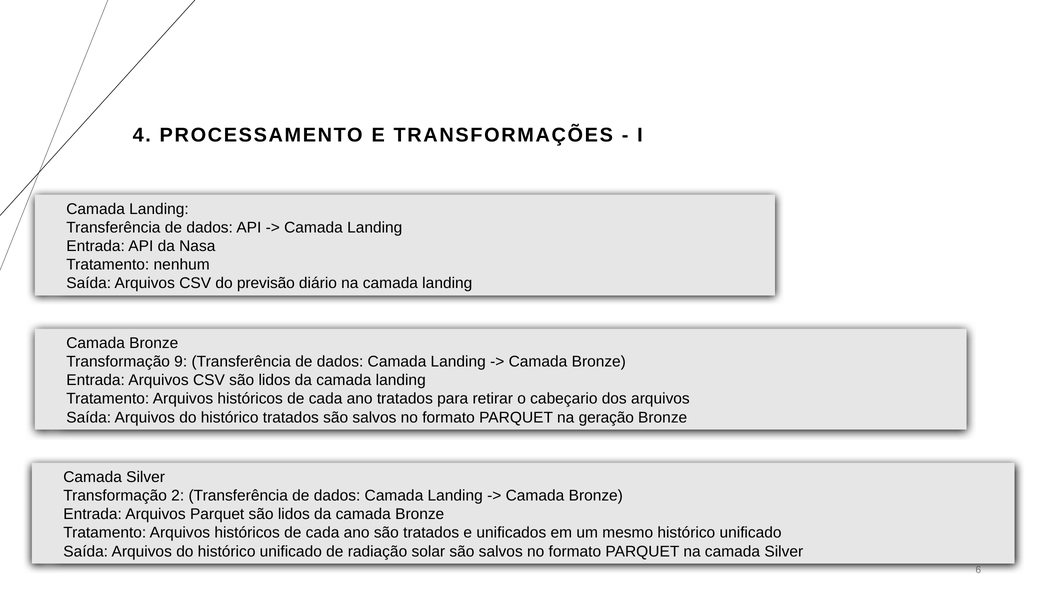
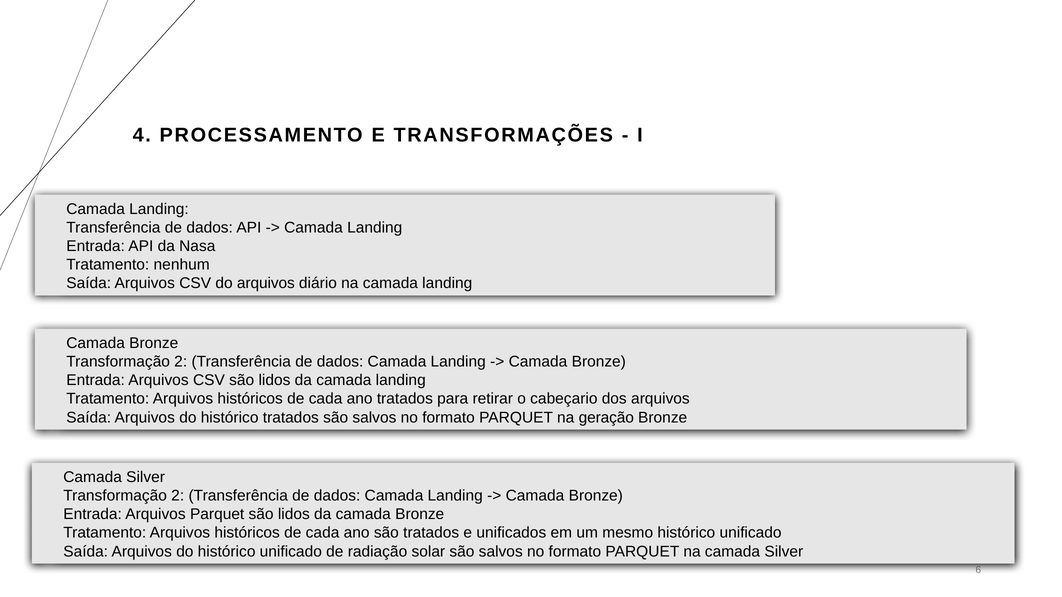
do previsão: previsão -> arquivos (266, 284)
9: 9 -> 2 (181, 362)
